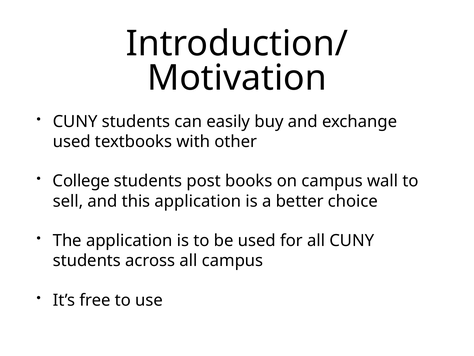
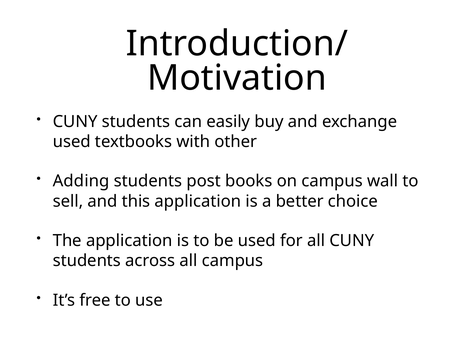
College: College -> Adding (81, 181)
